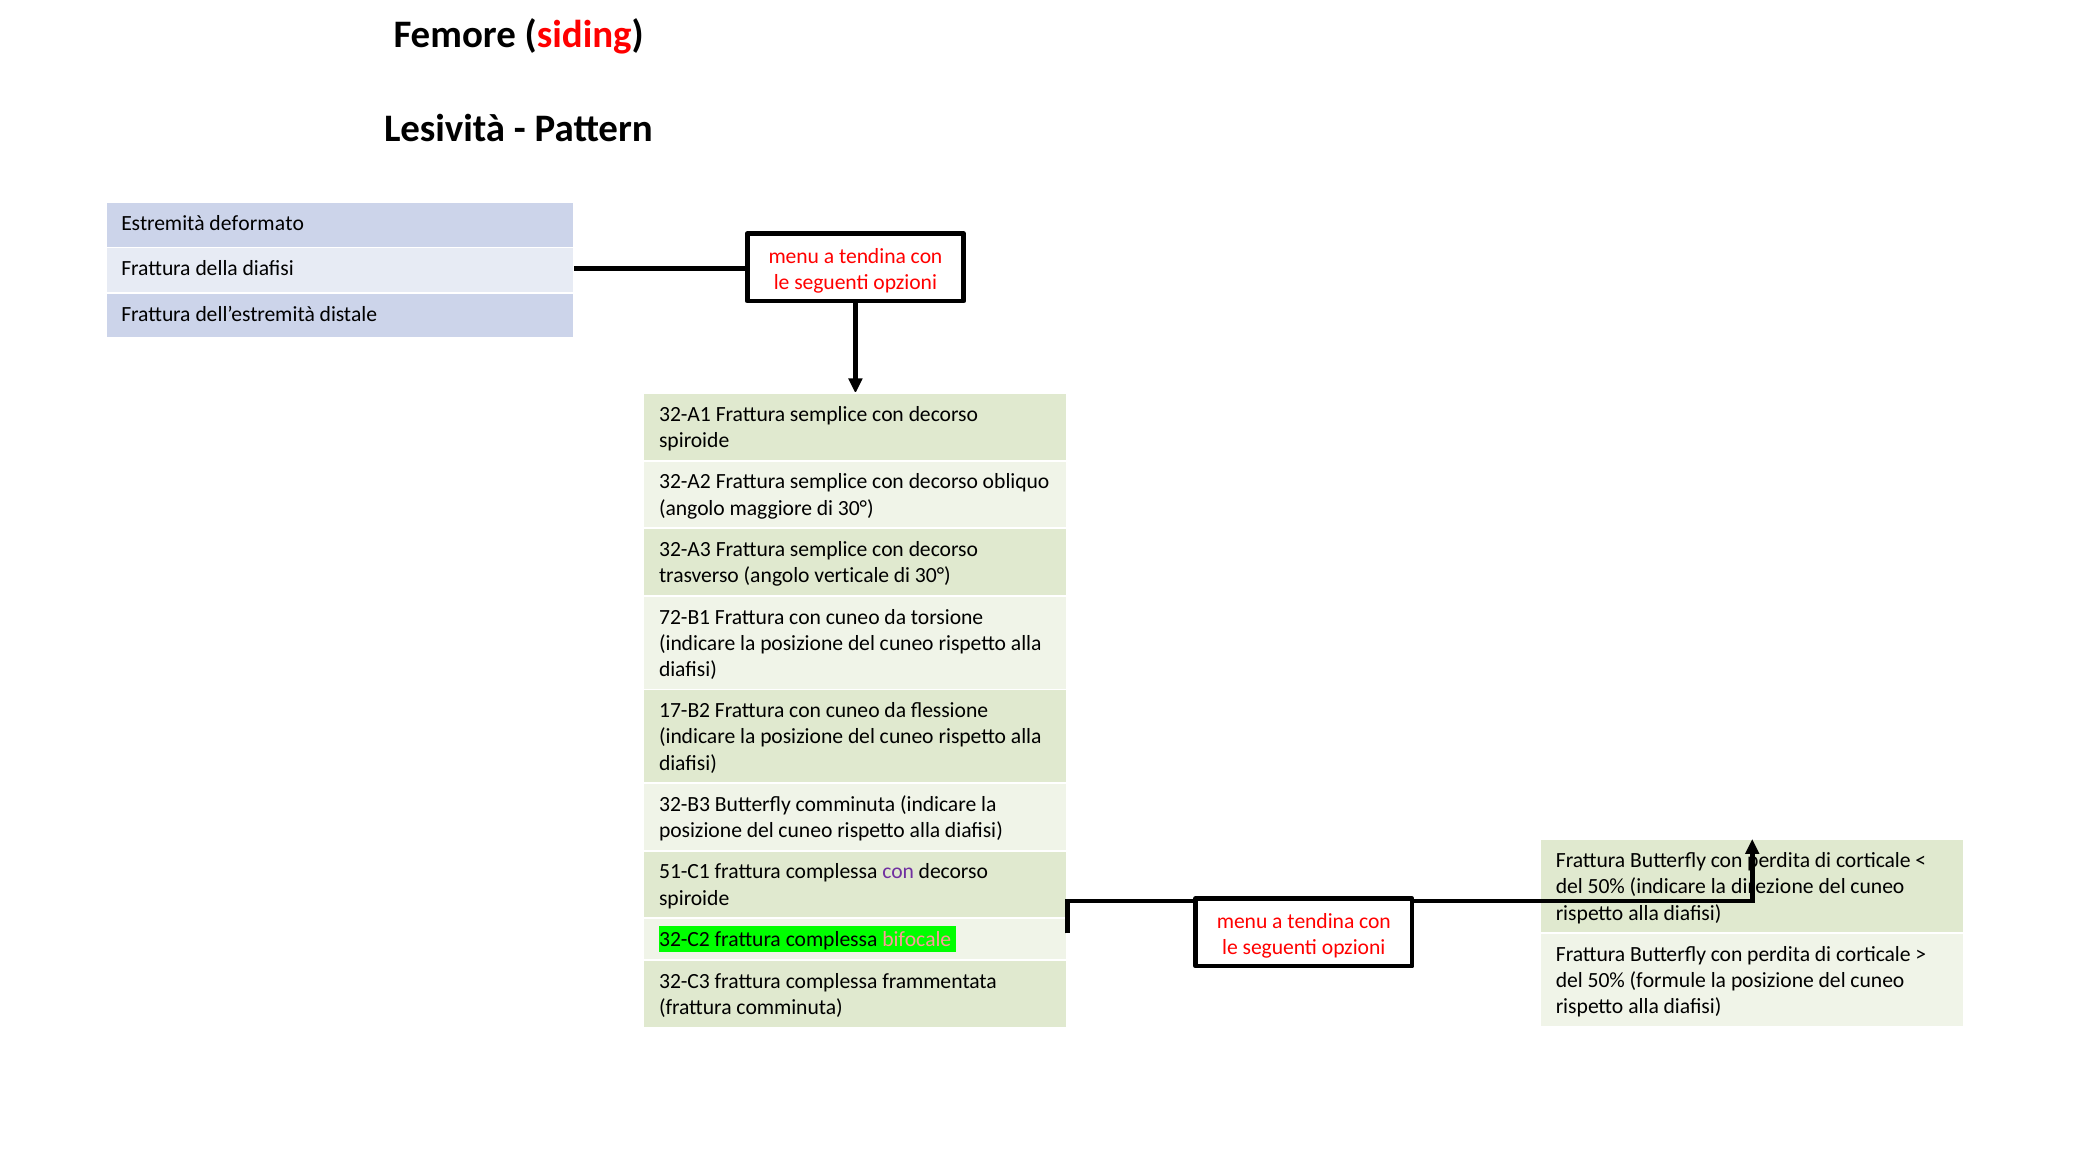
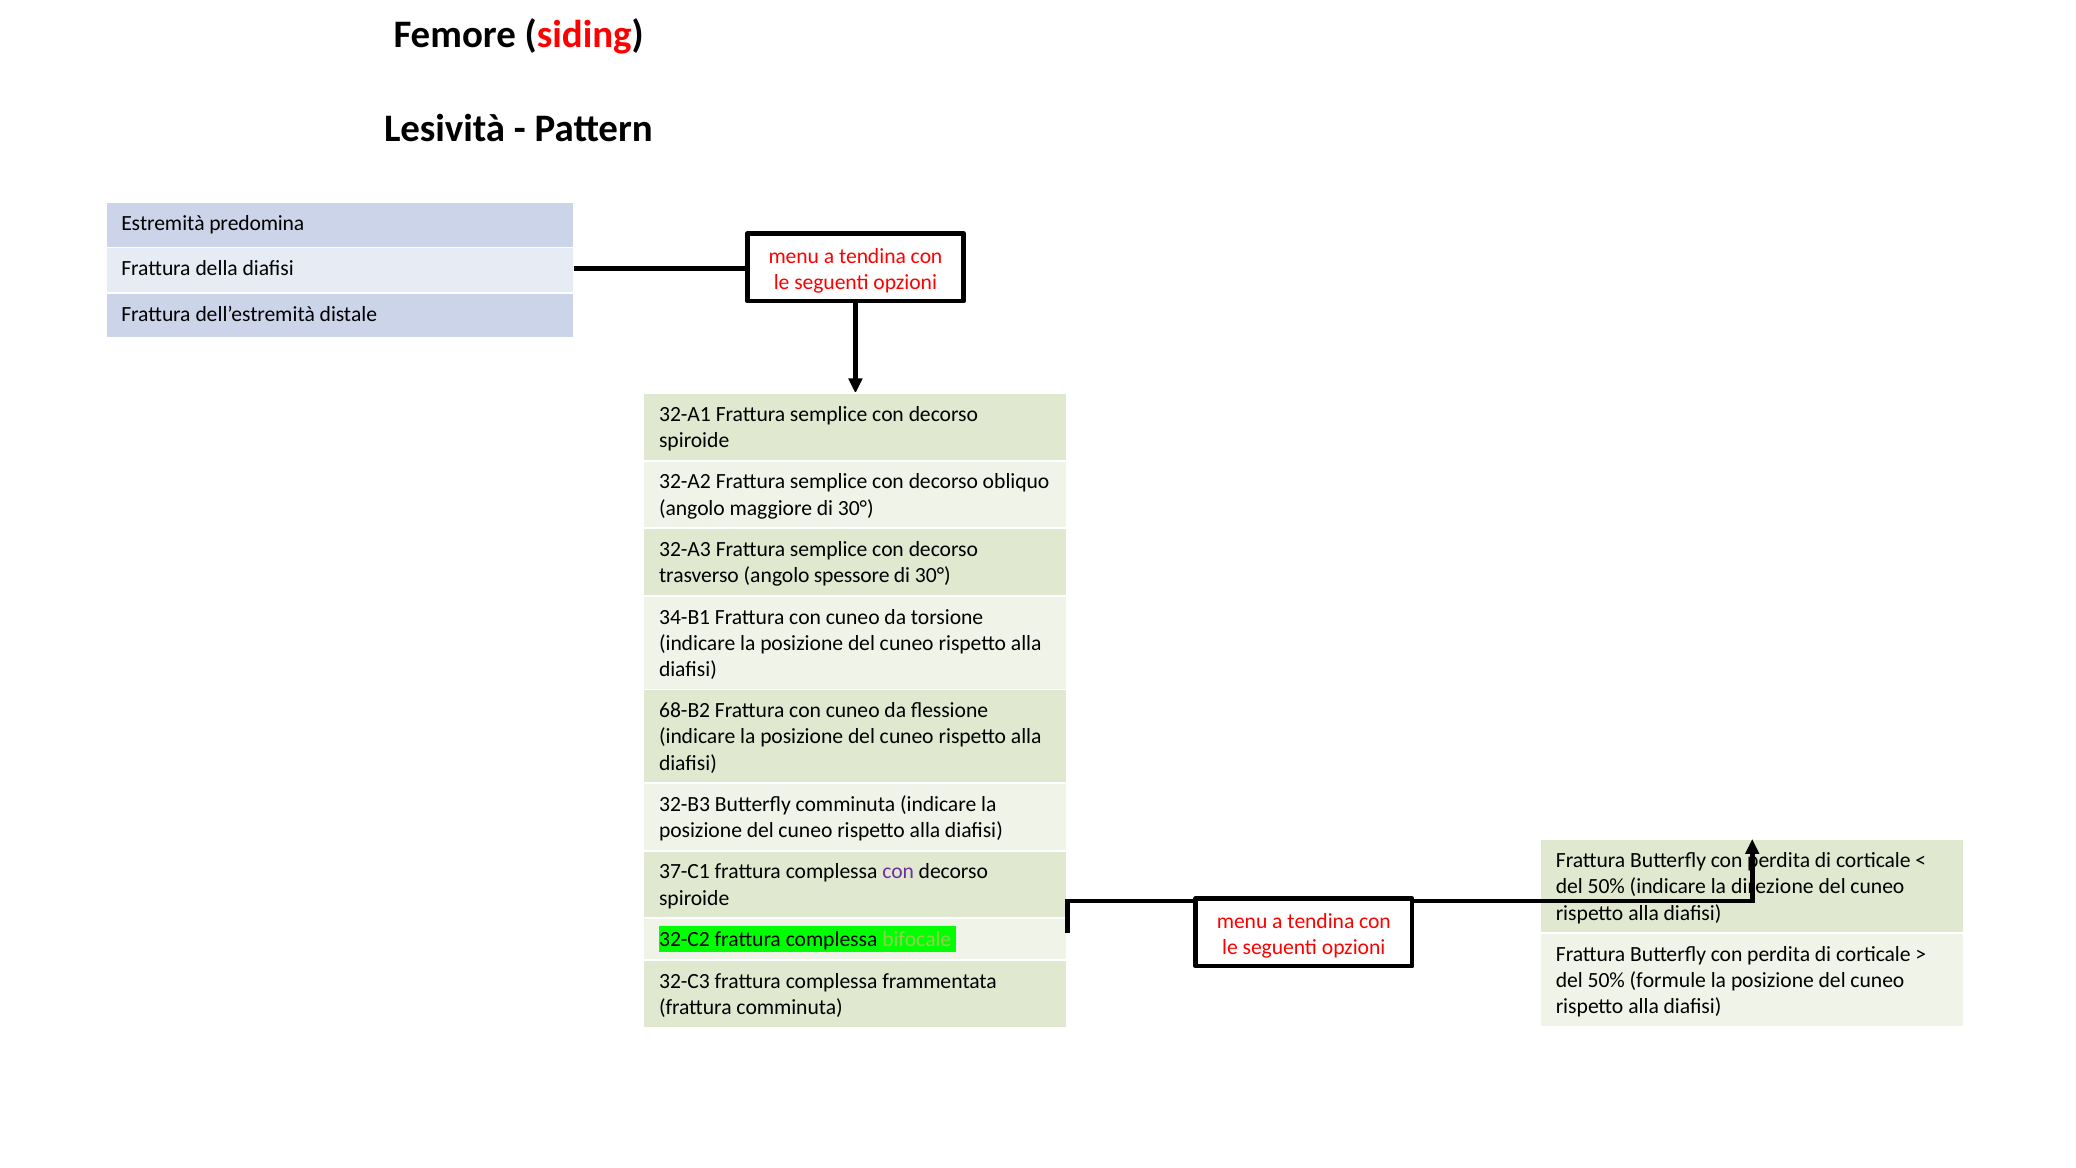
deformato: deformato -> predomina (257, 223)
verticale: verticale -> spessore (852, 575)
72-B1: 72-B1 -> 34-B1 (685, 617)
17-B2: 17-B2 -> 68-B2 (685, 710)
51-C1: 51-C1 -> 37-C1 (685, 872)
bifocale colour: pink -> light green (917, 939)
